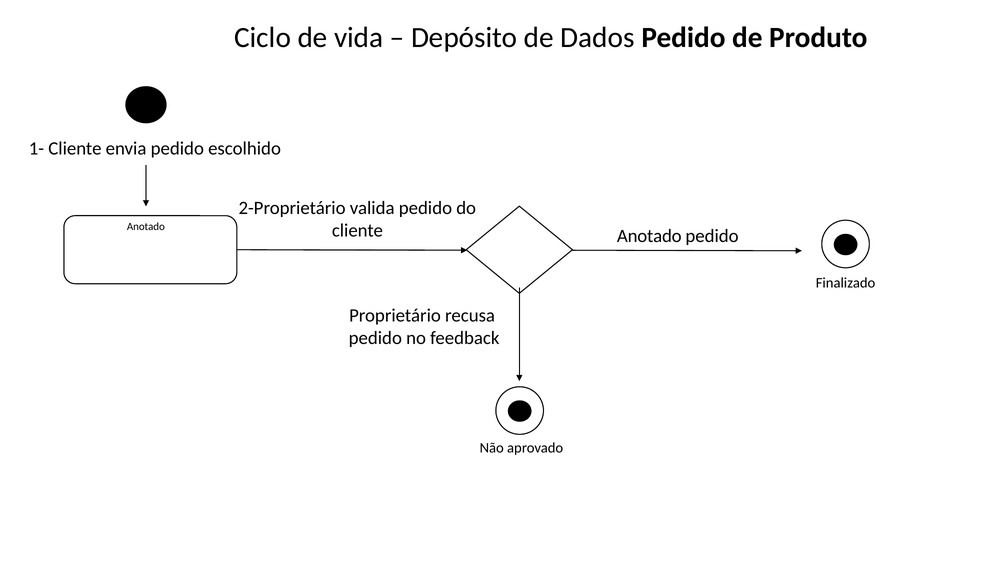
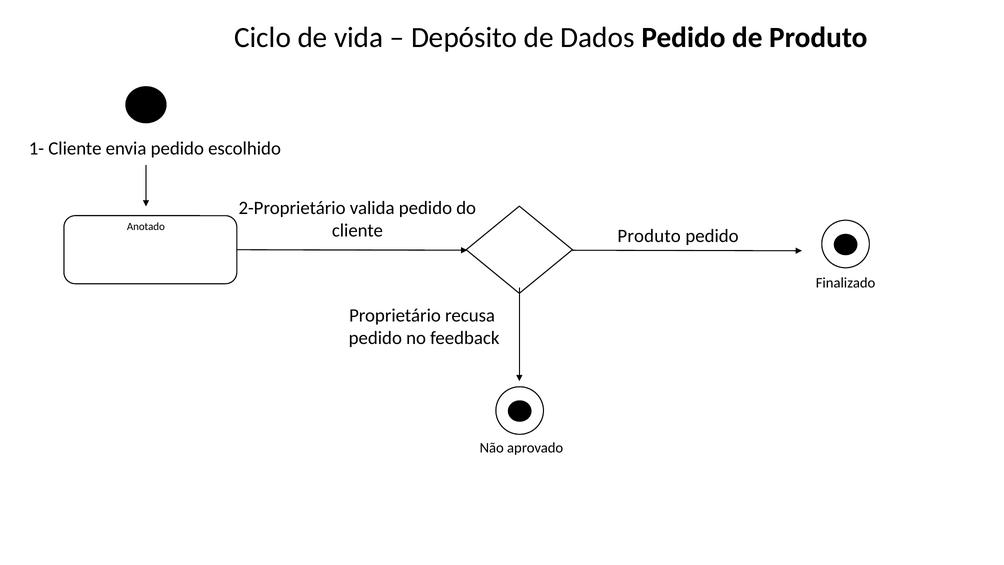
Anotado: Anotado -> Produto (649, 236)
